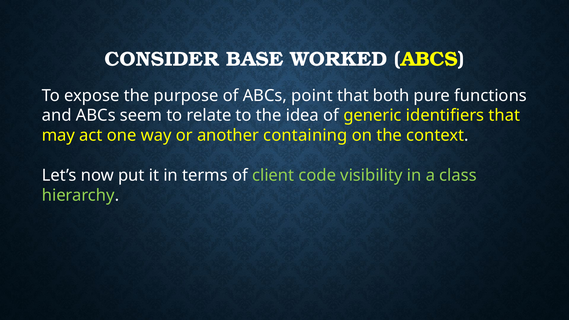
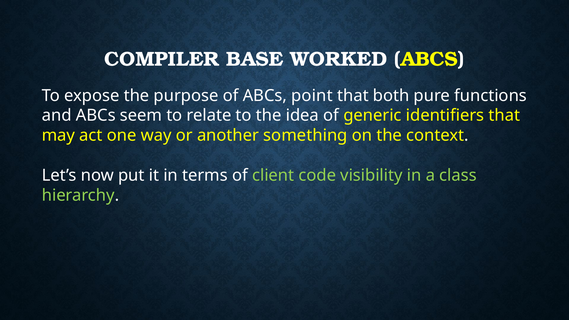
CONSIDER: CONSIDER -> COMPILER (162, 59)
containing: containing -> something (305, 135)
